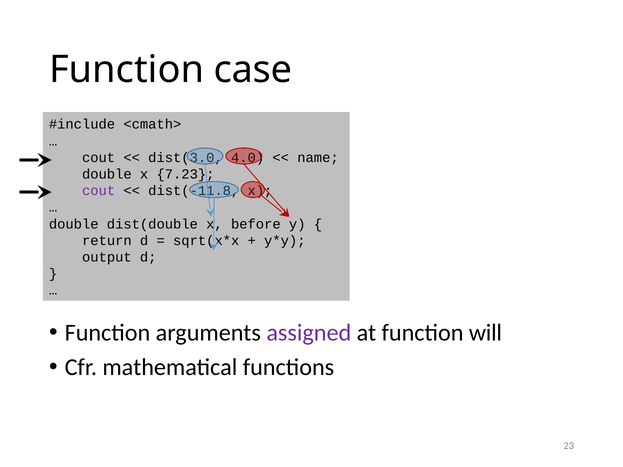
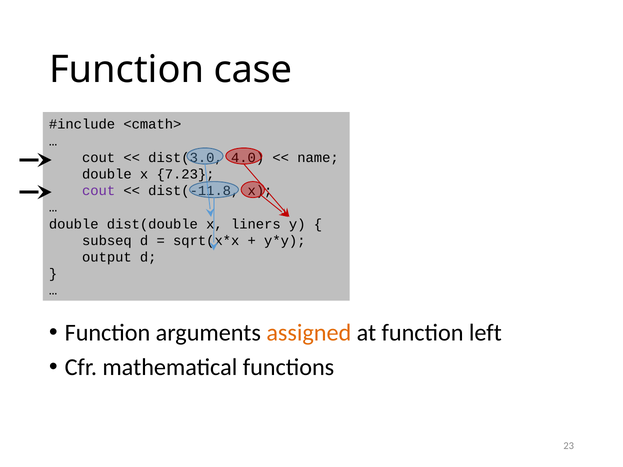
before: before -> liners (256, 224)
return: return -> subseq (107, 241)
assigned colour: purple -> orange (309, 333)
will: will -> left (485, 333)
